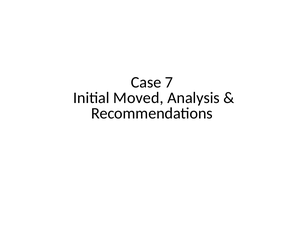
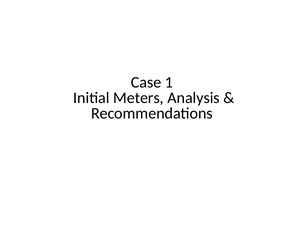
7: 7 -> 1 (169, 82)
Moved: Moved -> Meters (138, 98)
